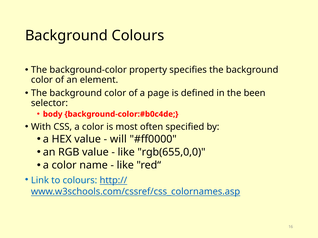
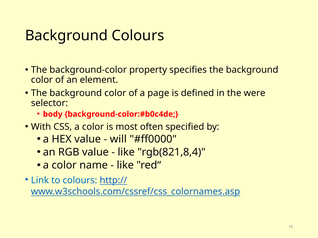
been: been -> were (255, 93)
rgb(655,0,0: rgb(655,0,0 -> rgb(821,8,4 (171, 152)
